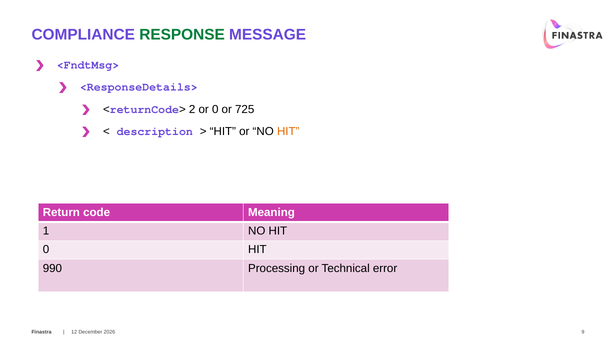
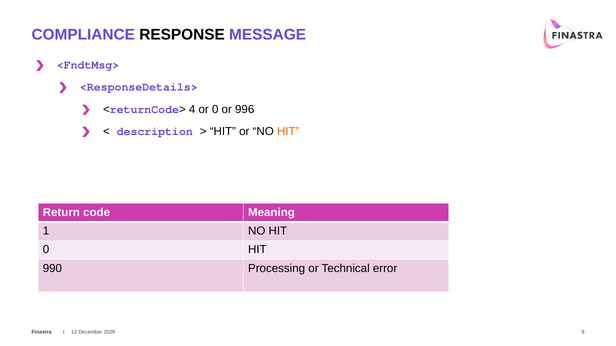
RESPONSE colour: green -> black (182, 35)
2: 2 -> 4 (192, 109)
725: 725 -> 996 (245, 109)
